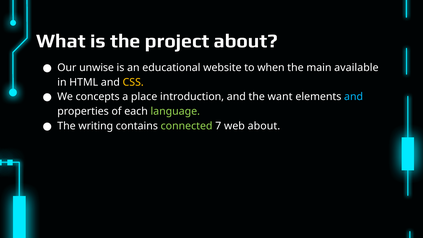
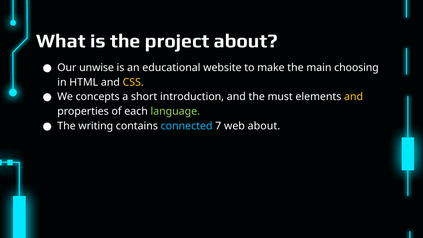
when: when -> make (271, 68)
available: available -> choosing (356, 68)
place: place -> short (144, 97)
want: want -> must (280, 97)
and colour: light blue -> yellow (354, 97)
connected colour: light green -> light blue (187, 126)
